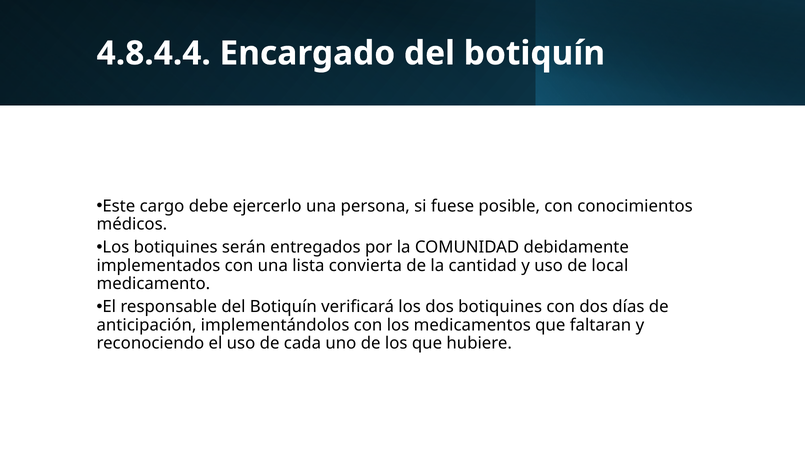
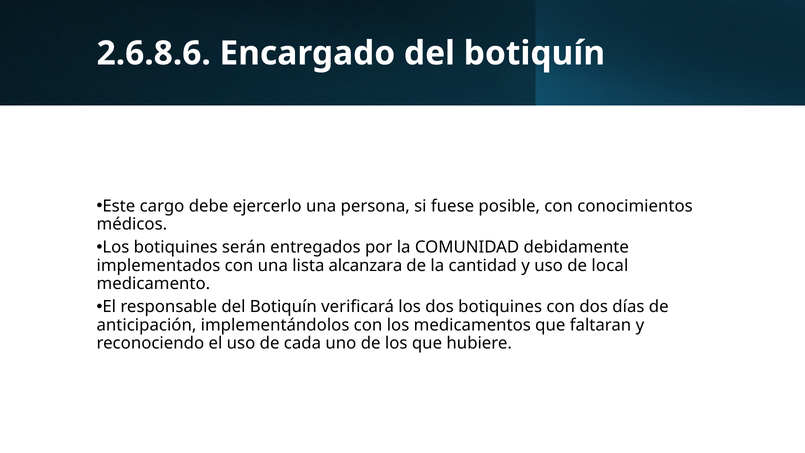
4.8.4.4: 4.8.4.4 -> 2.6.8.6 (154, 53)
convierta: convierta -> alcanzara (365, 265)
